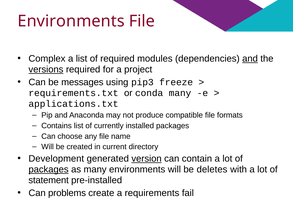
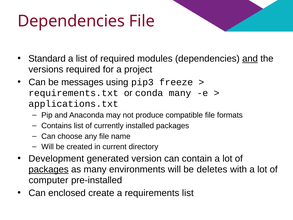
Environments: Environments -> Dependencies (71, 21)
Complex: Complex -> Standard (47, 59)
versions underline: present -> none (46, 69)
version underline: present -> none (147, 158)
statement: statement -> computer (48, 180)
problems: problems -> enclosed (67, 193)
requirements fail: fail -> list (188, 193)
